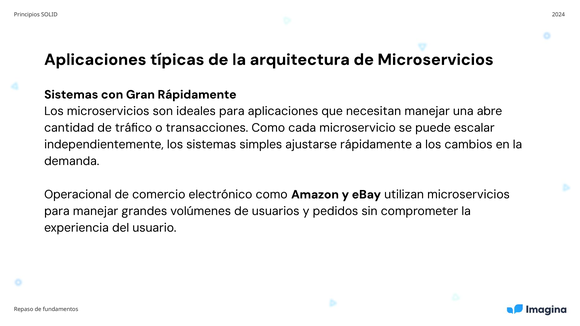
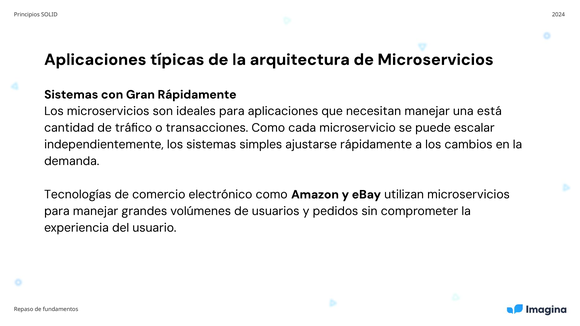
abre: abre -> está (489, 111)
Operacional: Operacional -> Tecnologías (78, 195)
